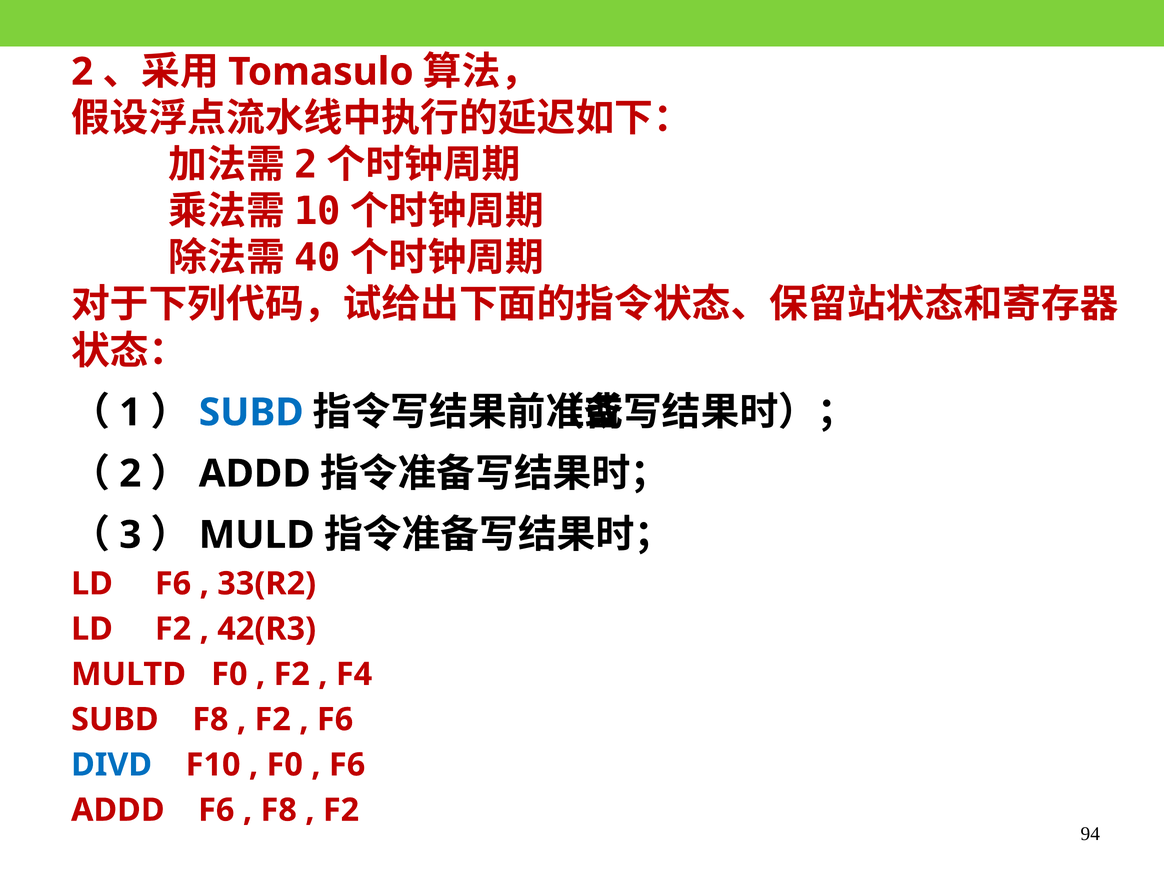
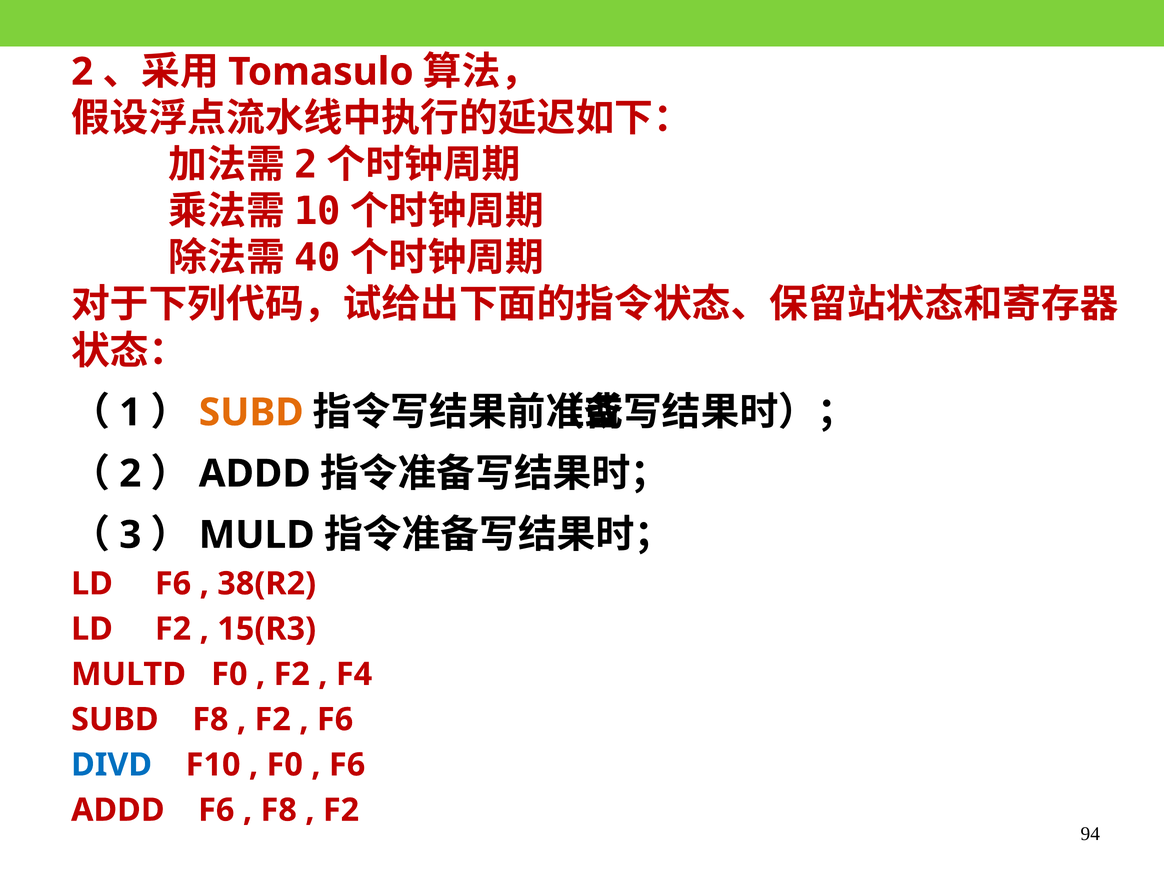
SUBD colour: blue -> orange (251, 412)
33(R2: 33(R2 -> 38(R2 (267, 584)
42(R3: 42(R3 -> 15(R3 (267, 629)
